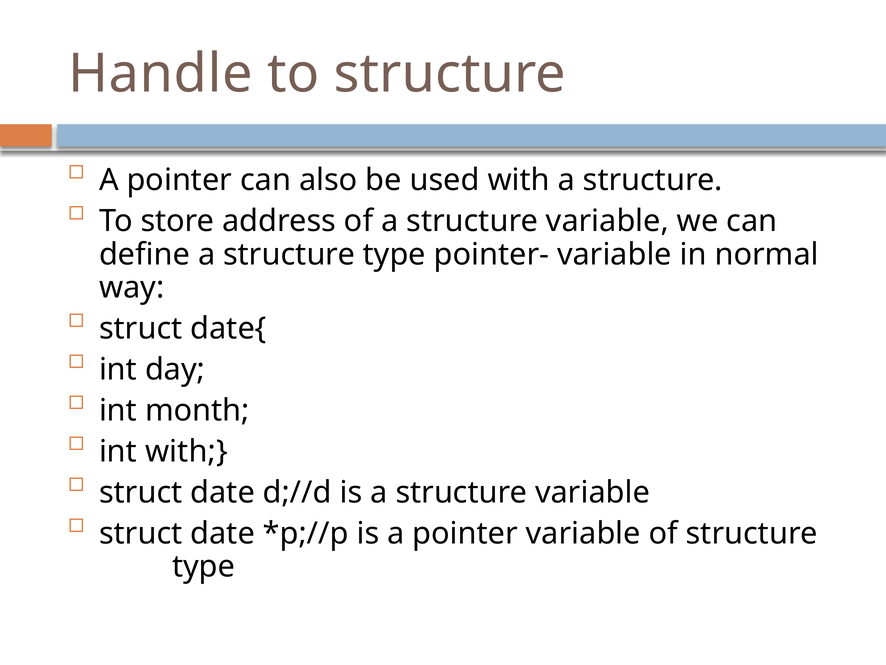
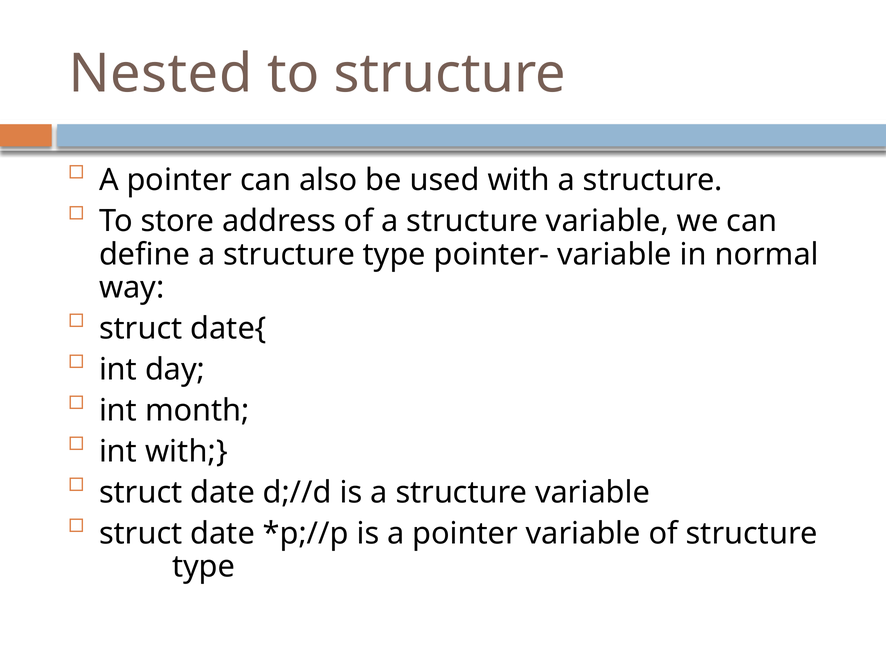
Handle: Handle -> Nested (160, 74)
